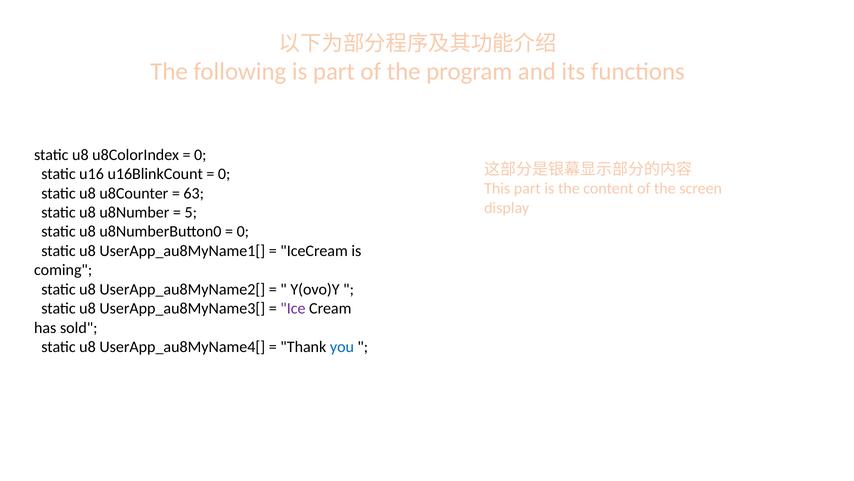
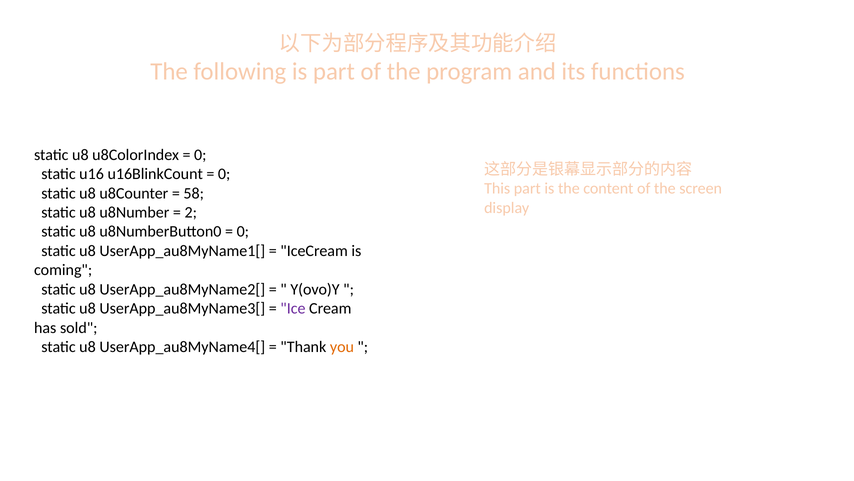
63: 63 -> 58 (194, 193)
5: 5 -> 2 (191, 212)
you colour: blue -> orange (342, 347)
